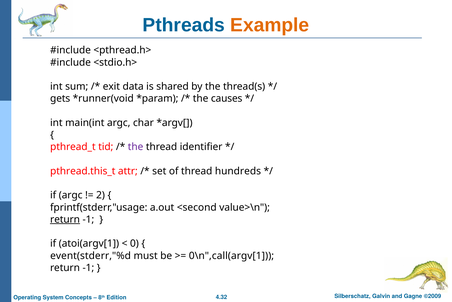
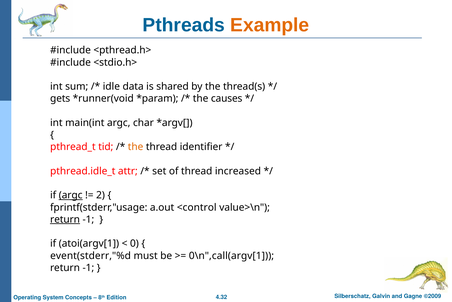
exit: exit -> idle (111, 86)
the colour: purple -> orange (136, 147)
pthread.this_t: pthread.this_t -> pthread.idle_t (83, 171)
hundreds: hundreds -> increased (238, 171)
argc underline: none -> present (71, 195)
<second: <second -> <control (197, 207)
